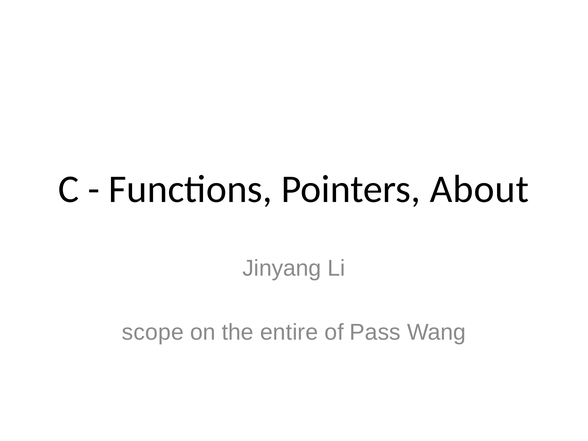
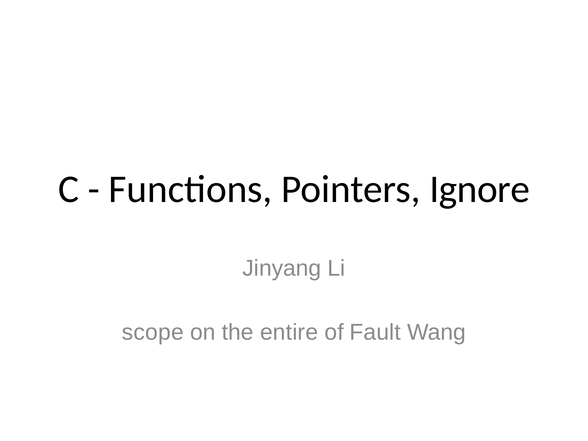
About: About -> Ignore (480, 189)
Pass: Pass -> Fault (375, 332)
